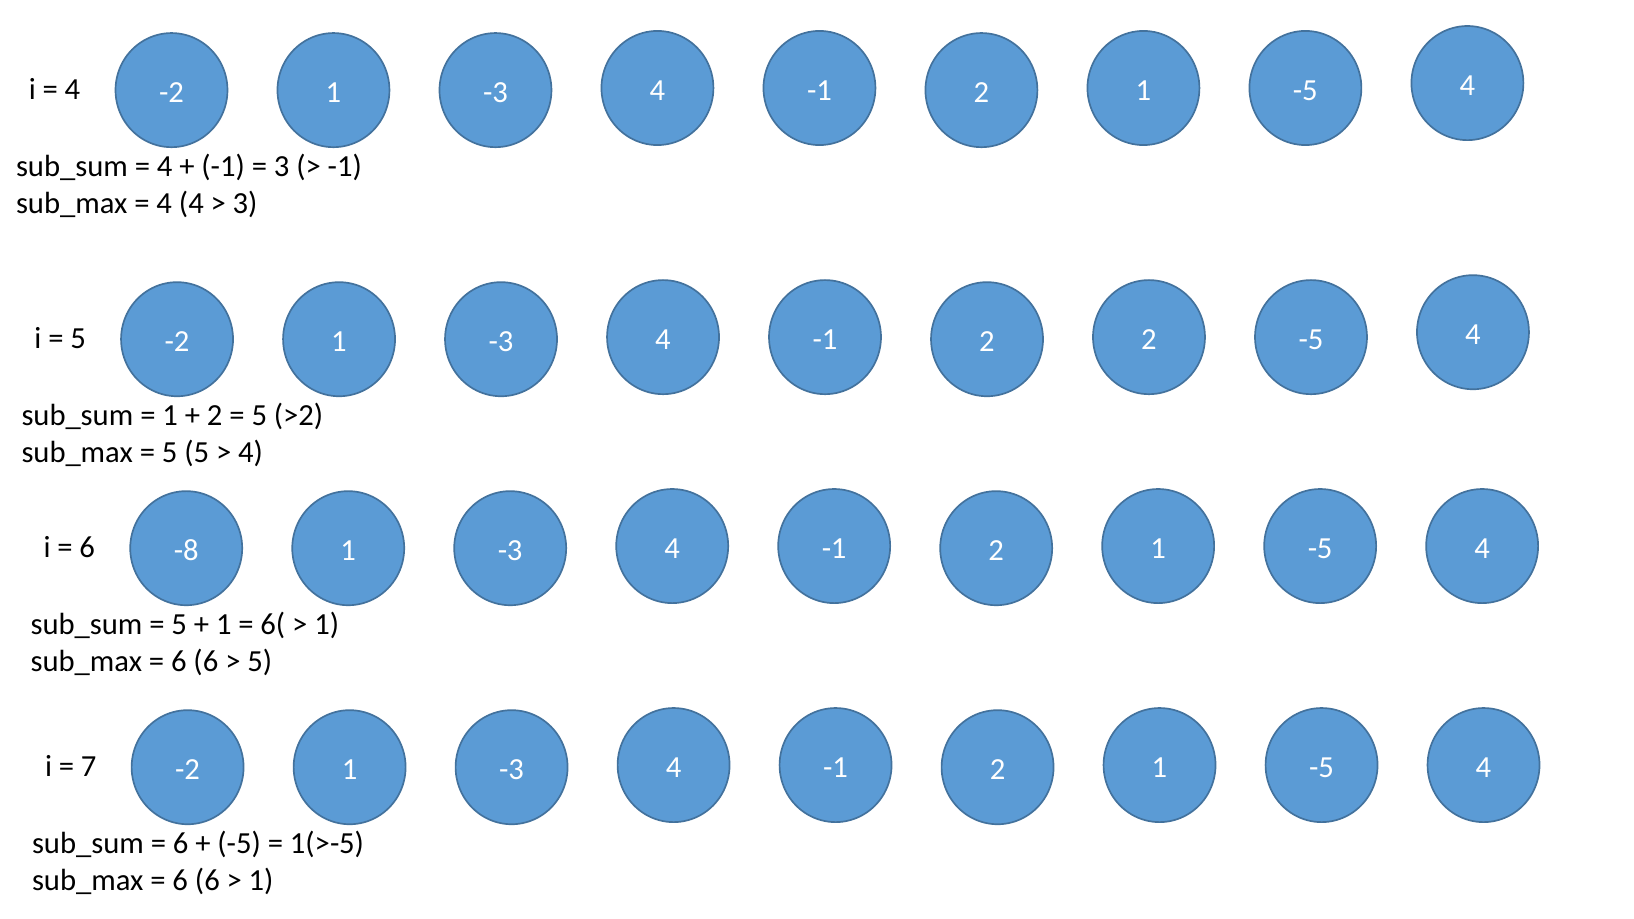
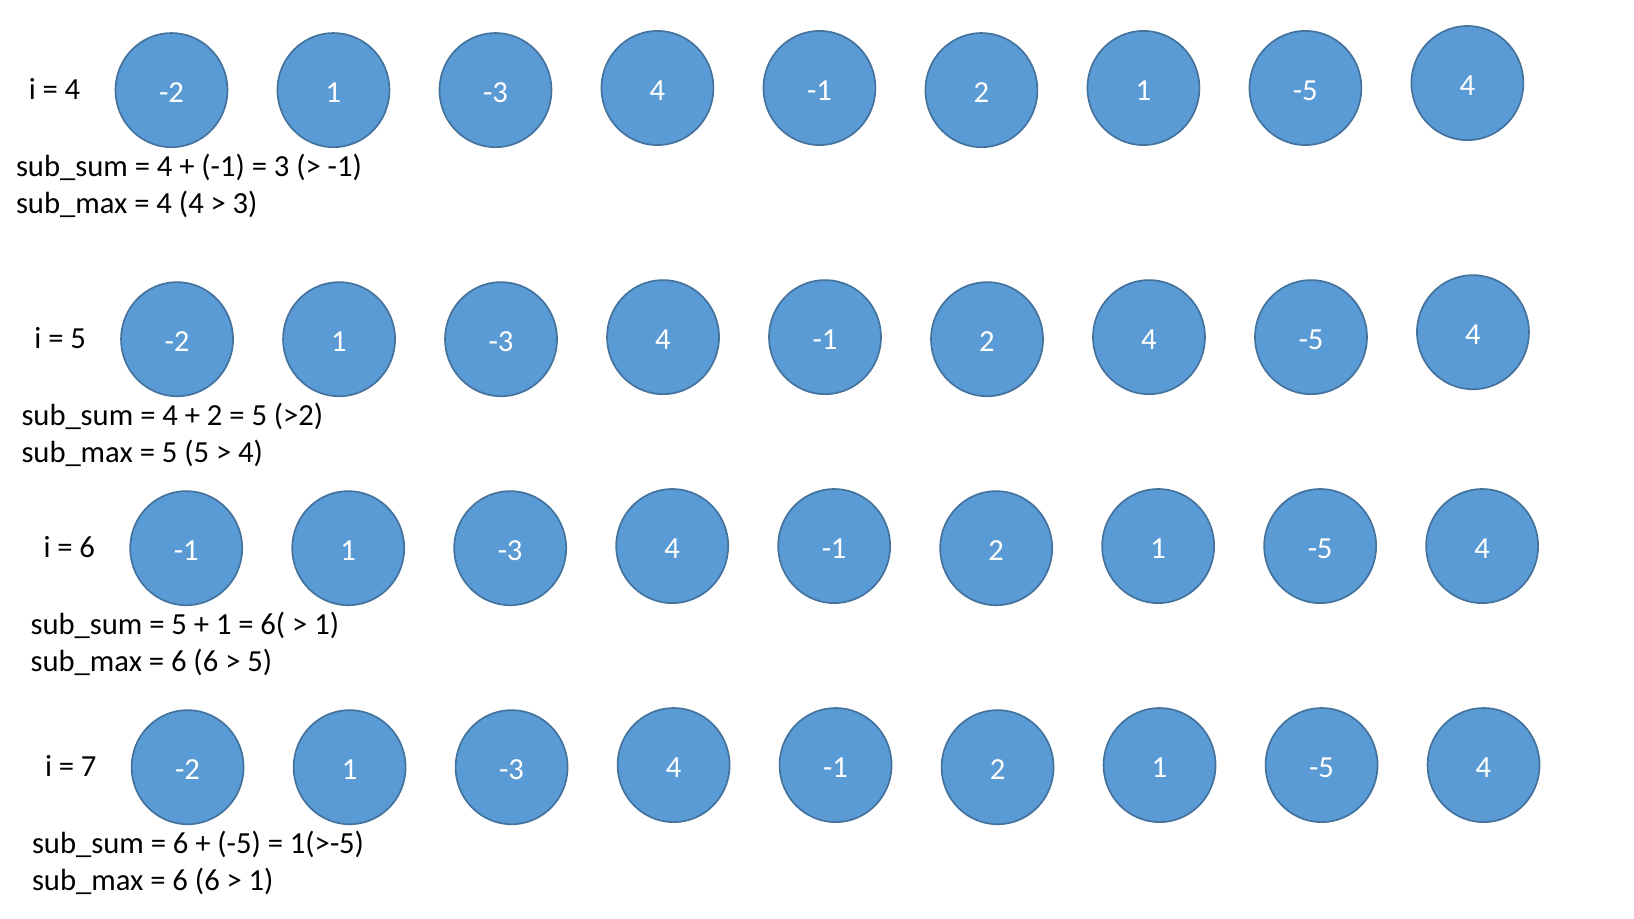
2 2: 2 -> 4 (1149, 339)
1: 1 -> 4 (170, 416)
-8: -8 -> -1 (186, 550)
